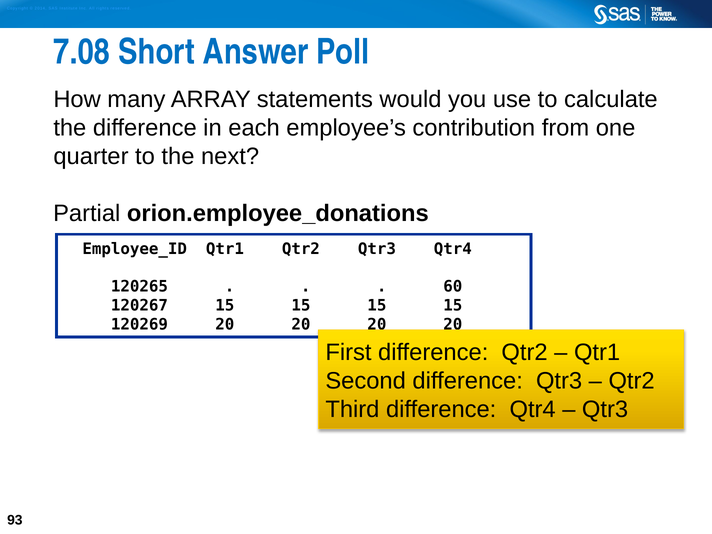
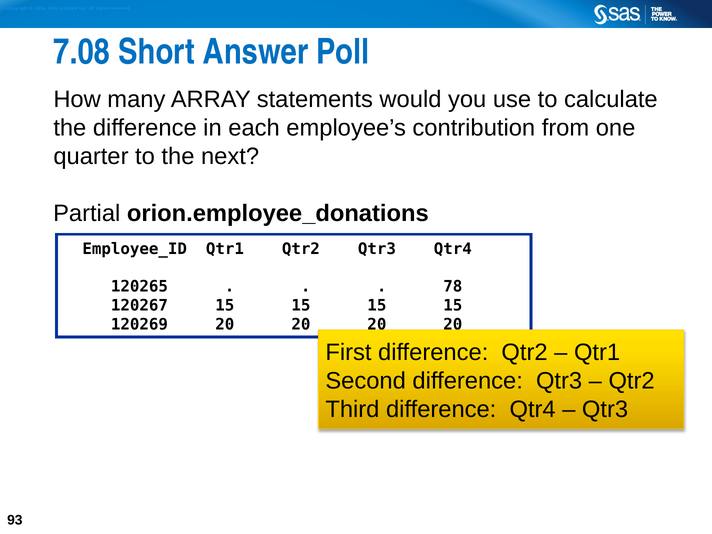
60: 60 -> 78 (453, 287)
